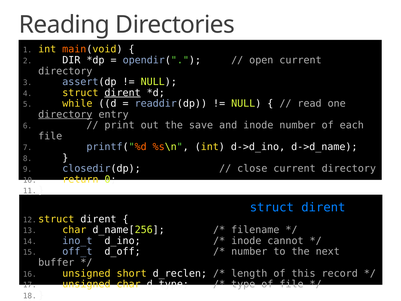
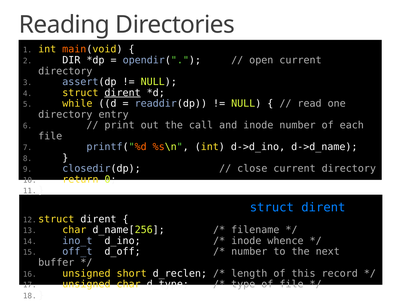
directory underline: present -> none (65, 114)
save: save -> call (201, 125)
cannot: cannot -> whence (285, 241)
